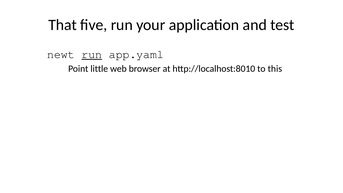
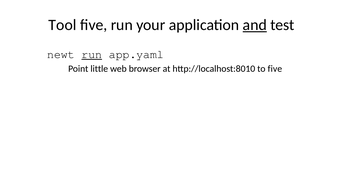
That: That -> Tool (62, 25)
and underline: none -> present (255, 25)
to this: this -> five (275, 69)
